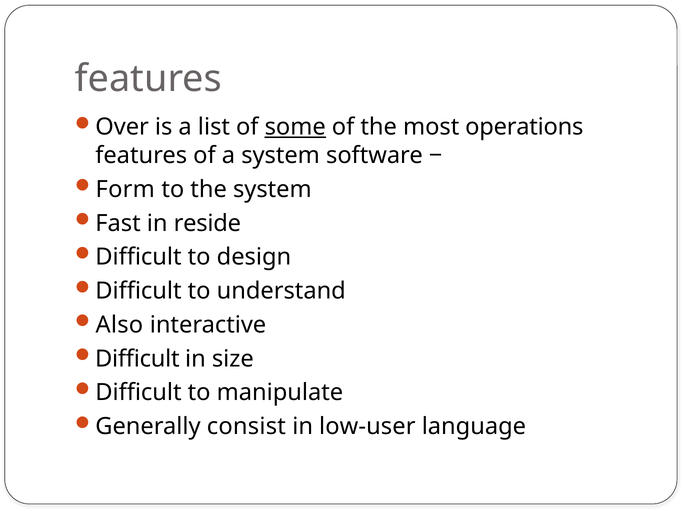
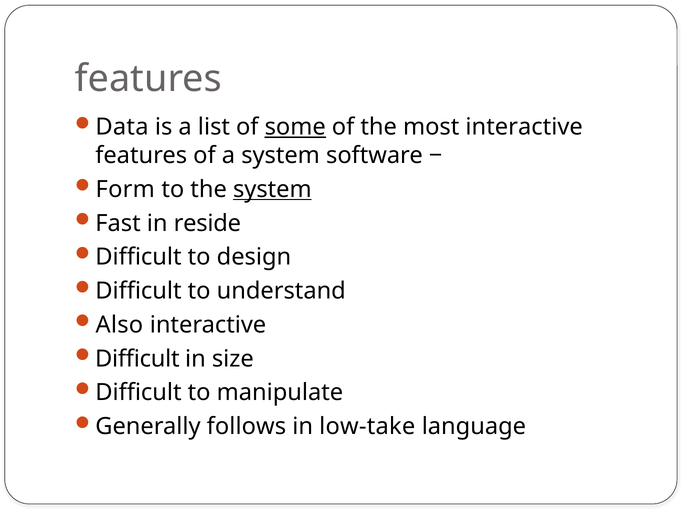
Over: Over -> Data (122, 127)
most operations: operations -> interactive (524, 127)
system underline: none -> present (272, 190)
consist: consist -> follows (246, 427)
low-user: low-user -> low-take (367, 427)
